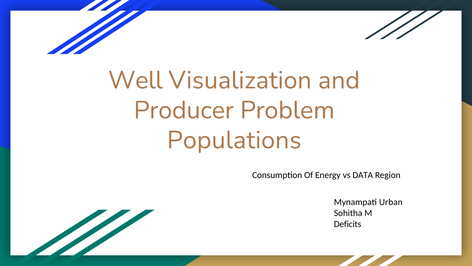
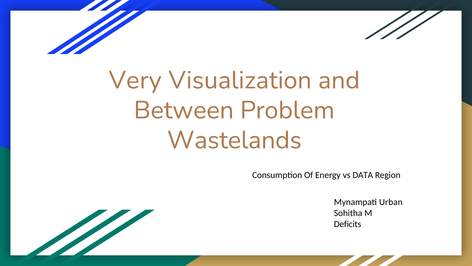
Well: Well -> Very (135, 80)
Producer: Producer -> Between (184, 110)
Populations: Populations -> Wastelands (234, 140)
